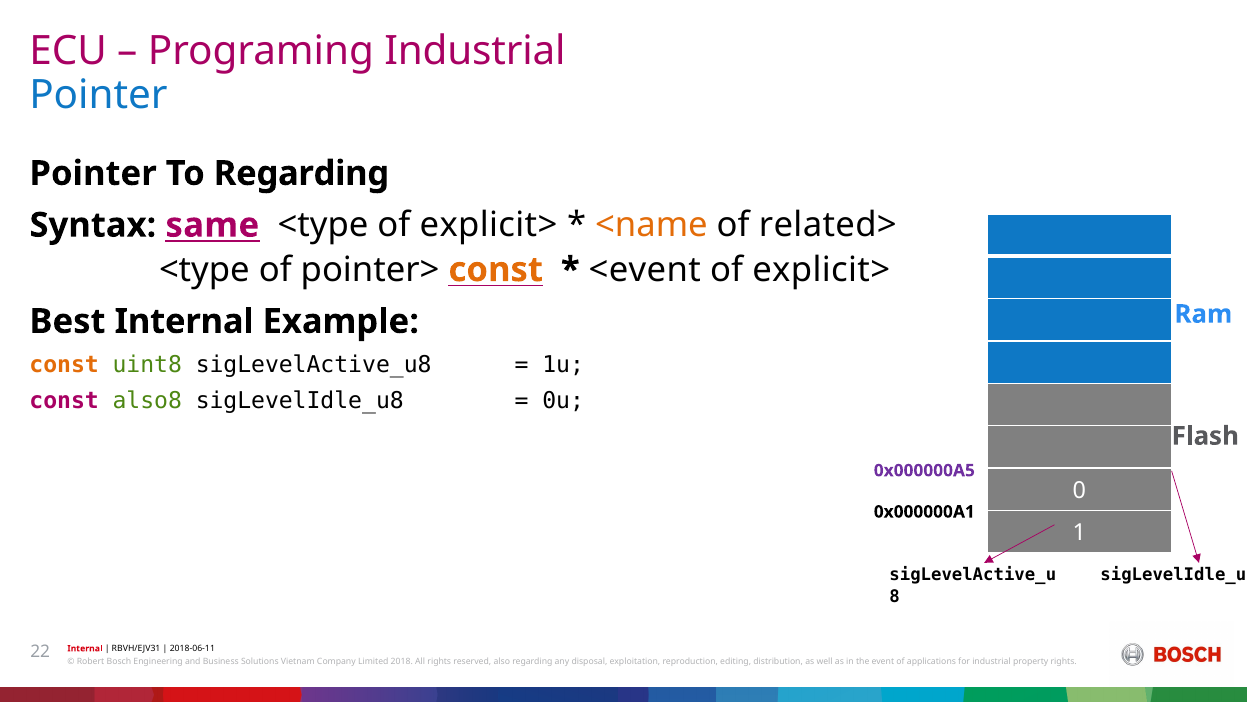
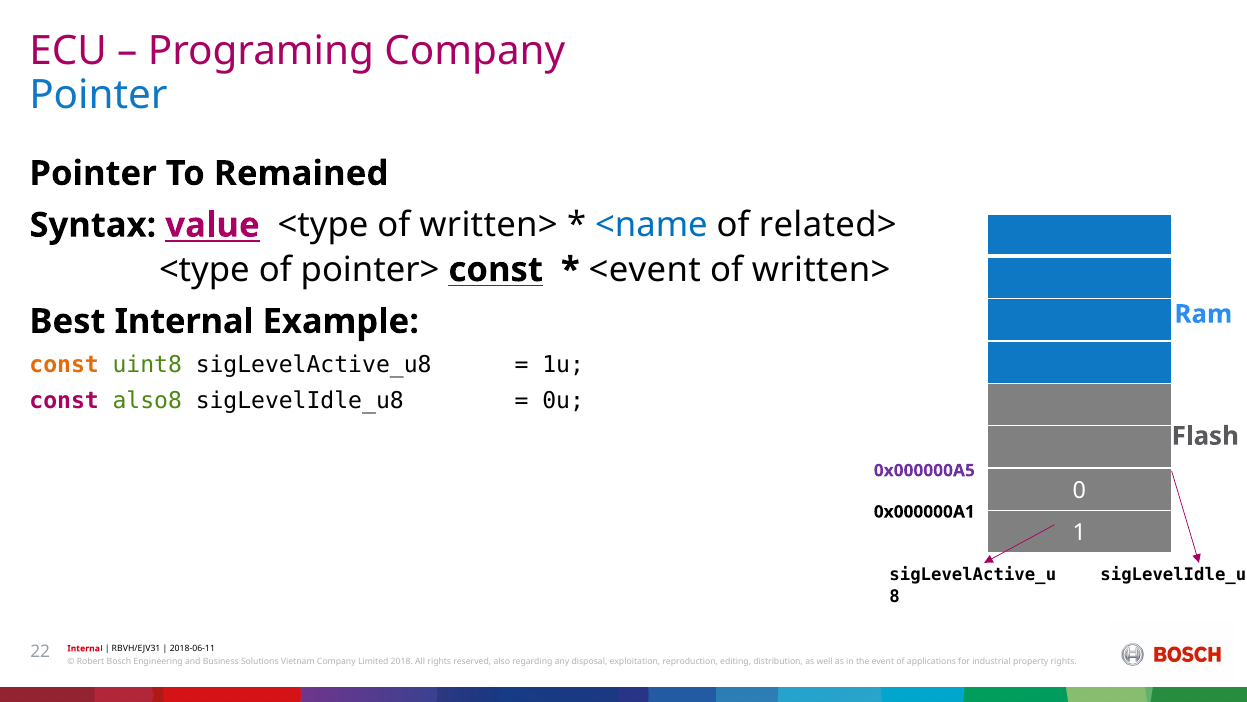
Programing Industrial: Industrial -> Company (475, 51)
To Regarding: Regarding -> Remained (301, 173)
same: same -> value (212, 225)
<type of explicit>: explicit> -> written> (489, 225)
<name colour: orange -> blue (651, 225)
const colour: orange -> black (496, 270)
explicit>: explicit> -> written> (821, 270)
